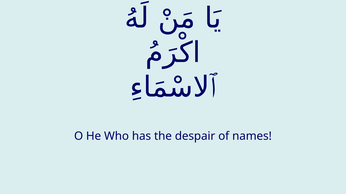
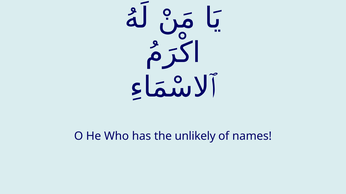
despair: despair -> unlikely (195, 137)
